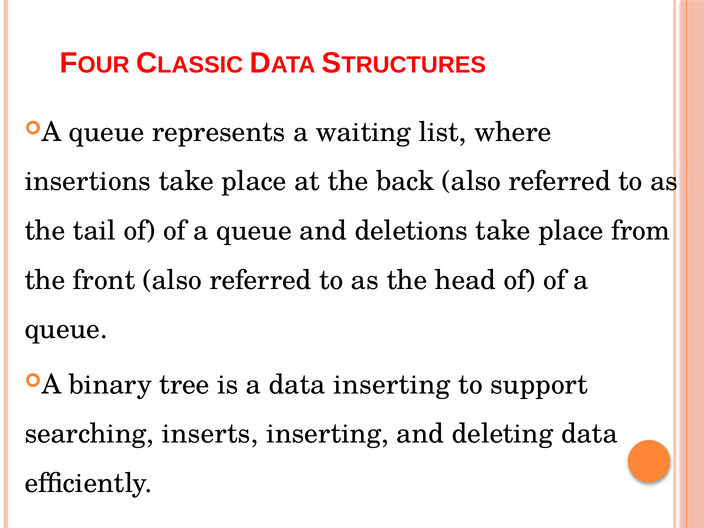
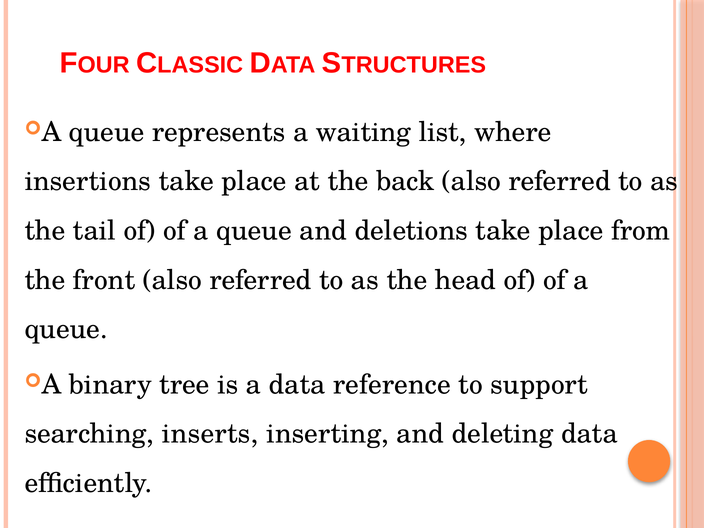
data inserting: inserting -> reference (392, 385)
